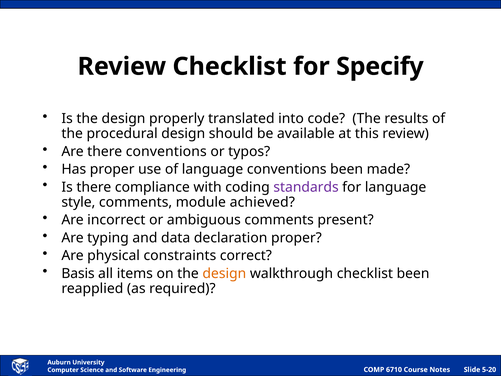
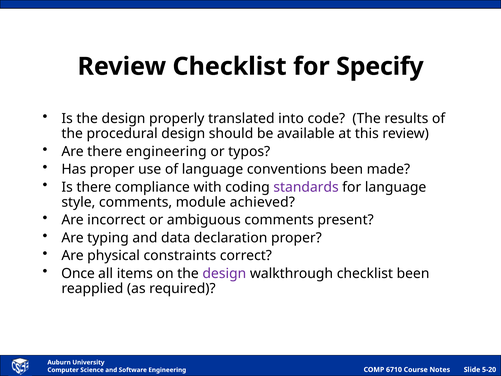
there conventions: conventions -> engineering (166, 151)
Basis: Basis -> Once (78, 273)
design colour: orange -> purple (224, 273)
